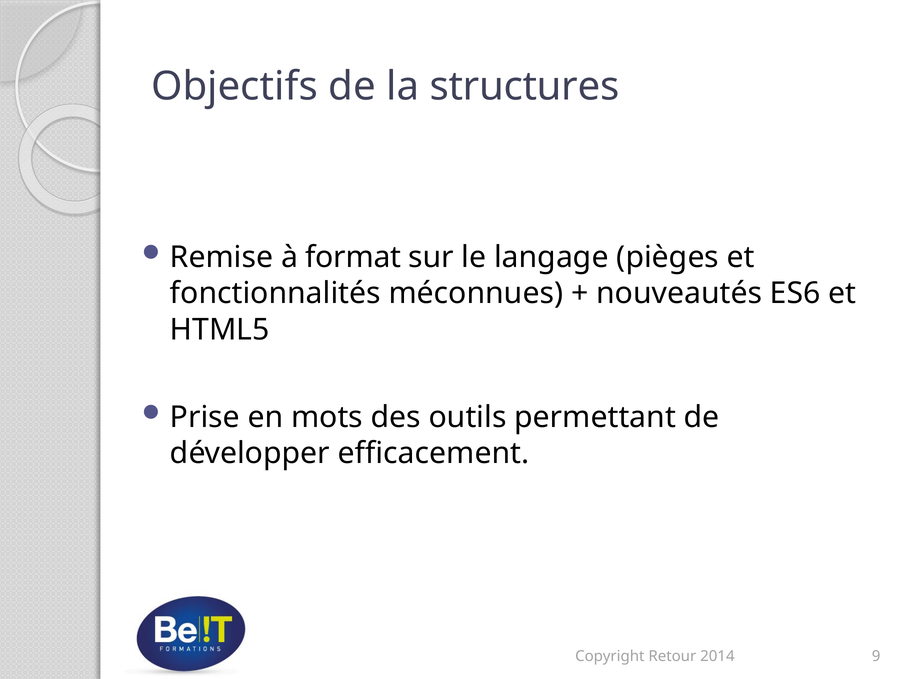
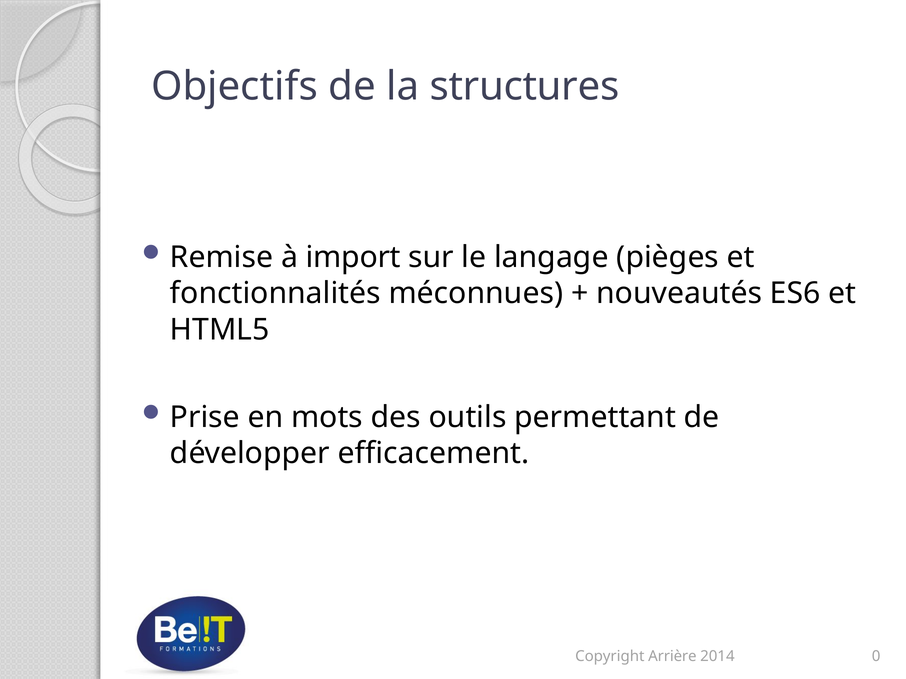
format: format -> import (353, 257)
Retour: Retour -> Arrière (672, 657)
9: 9 -> 0 (876, 657)
